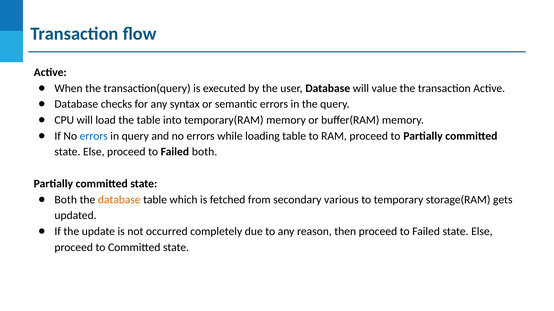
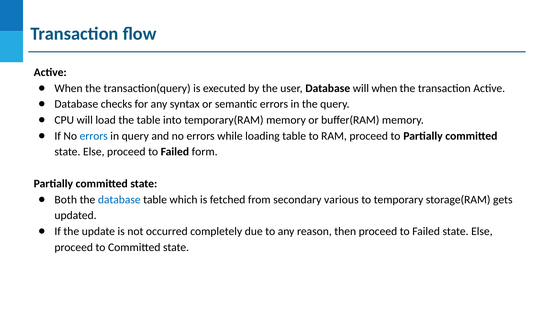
will value: value -> when (384, 88)
Failed both: both -> form (205, 152)
database colour: orange -> blue (119, 200)
